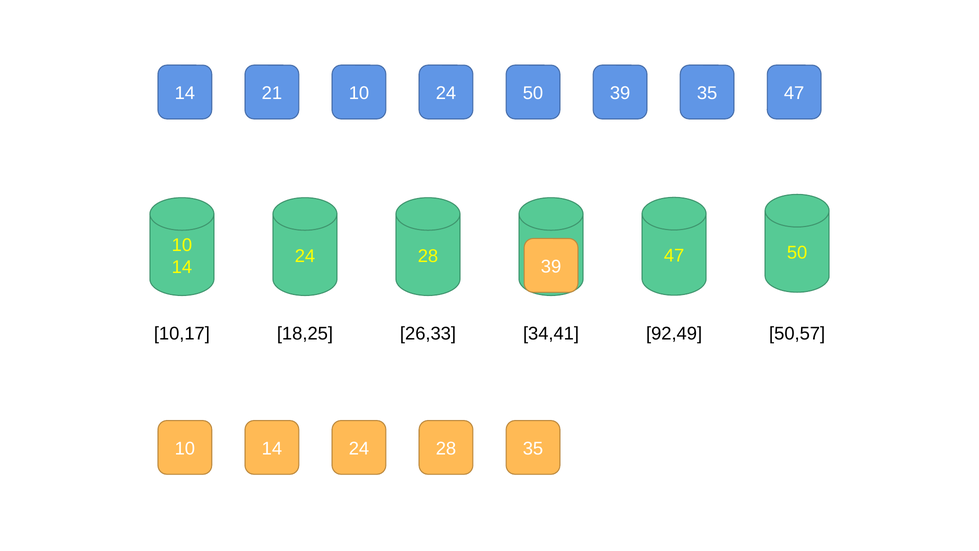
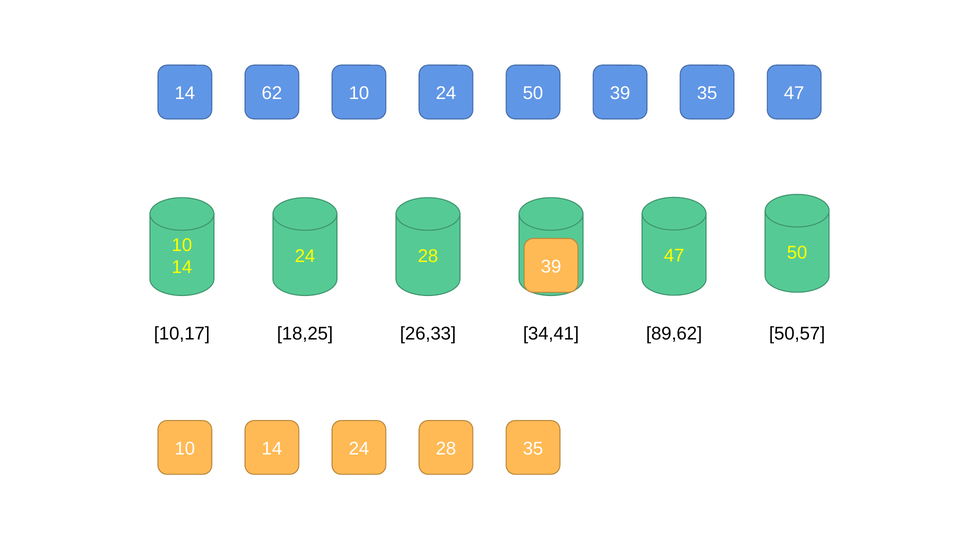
21: 21 -> 62 (272, 93)
92,49: 92,49 -> 89,62 (674, 334)
